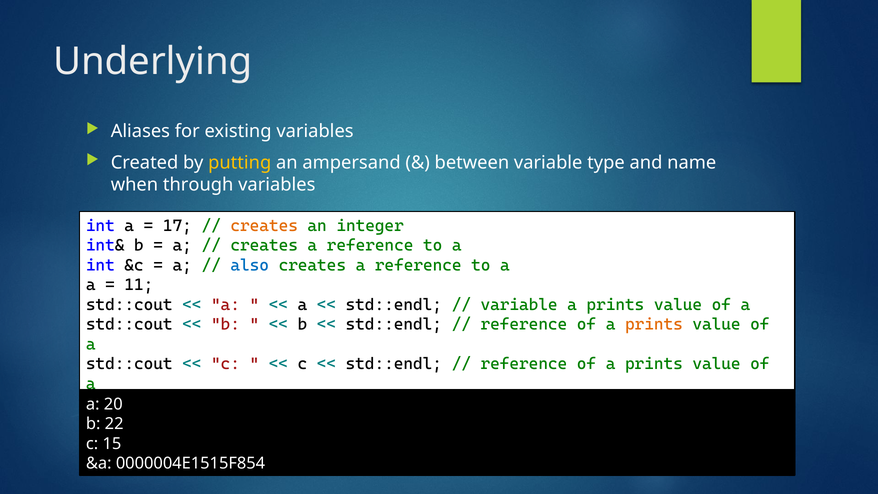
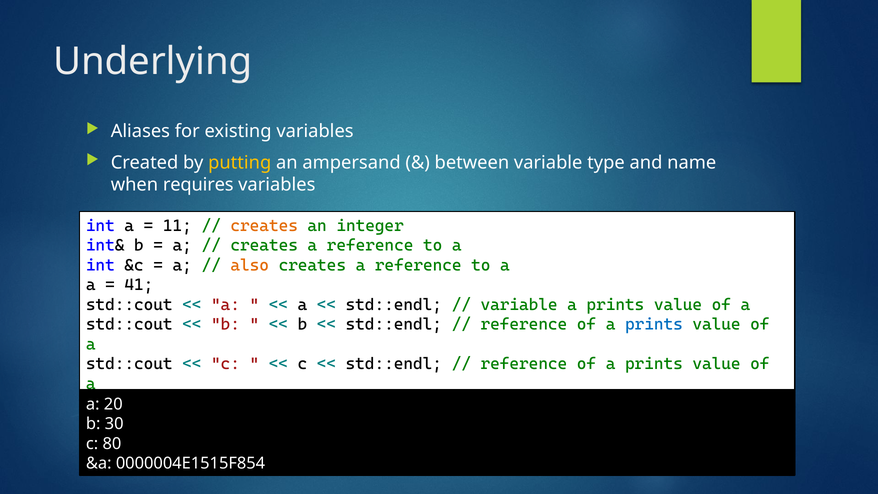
through: through -> requires (198, 184)
17: 17 -> 11 (177, 226)
also colour: blue -> orange (250, 265)
11: 11 -> 41 (139, 285)
prints colour: orange -> blue (654, 324)
22: 22 -> 30 (114, 424)
15: 15 -> 80 (112, 444)
